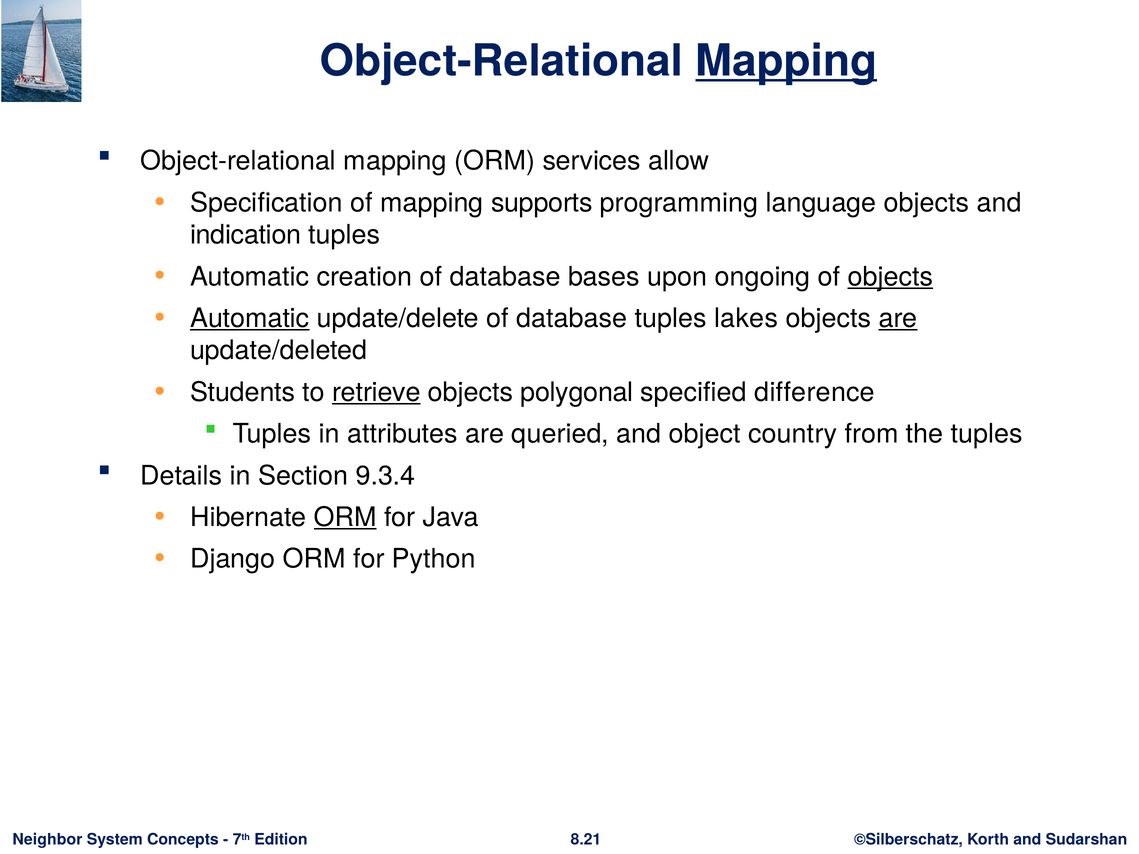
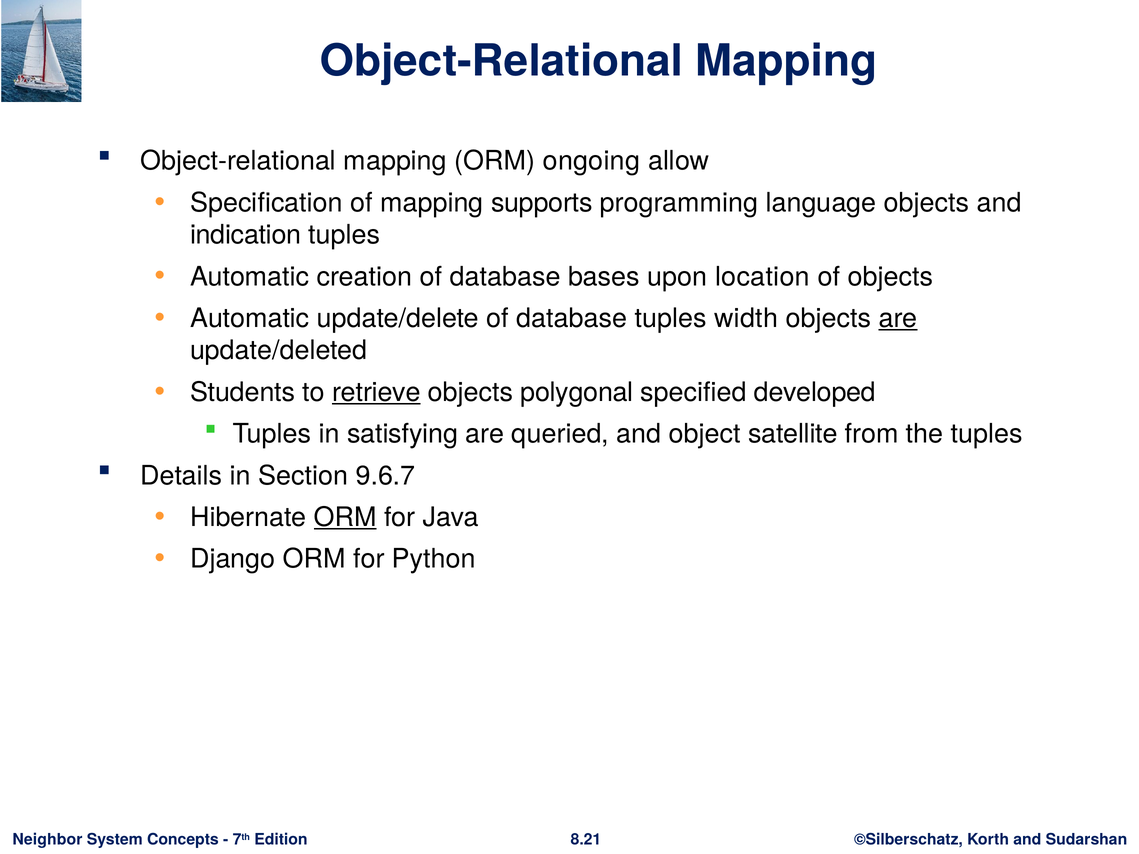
Mapping underline: present -> none (786, 61)
services: services -> ongoing (591, 161)
ongoing: ongoing -> location (762, 277)
objects underline: present -> none (890, 277)
Automatic underline: present -> none (250, 318)
lakes: lakes -> width (746, 318)
difference: difference -> developed (815, 392)
attributes: attributes -> satisfying (403, 434)
country: country -> satellite (793, 434)
9.3.4: 9.3.4 -> 9.6.7 (386, 476)
